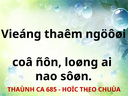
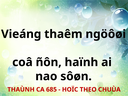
loøng: loøng -> haïnh (81, 62)
